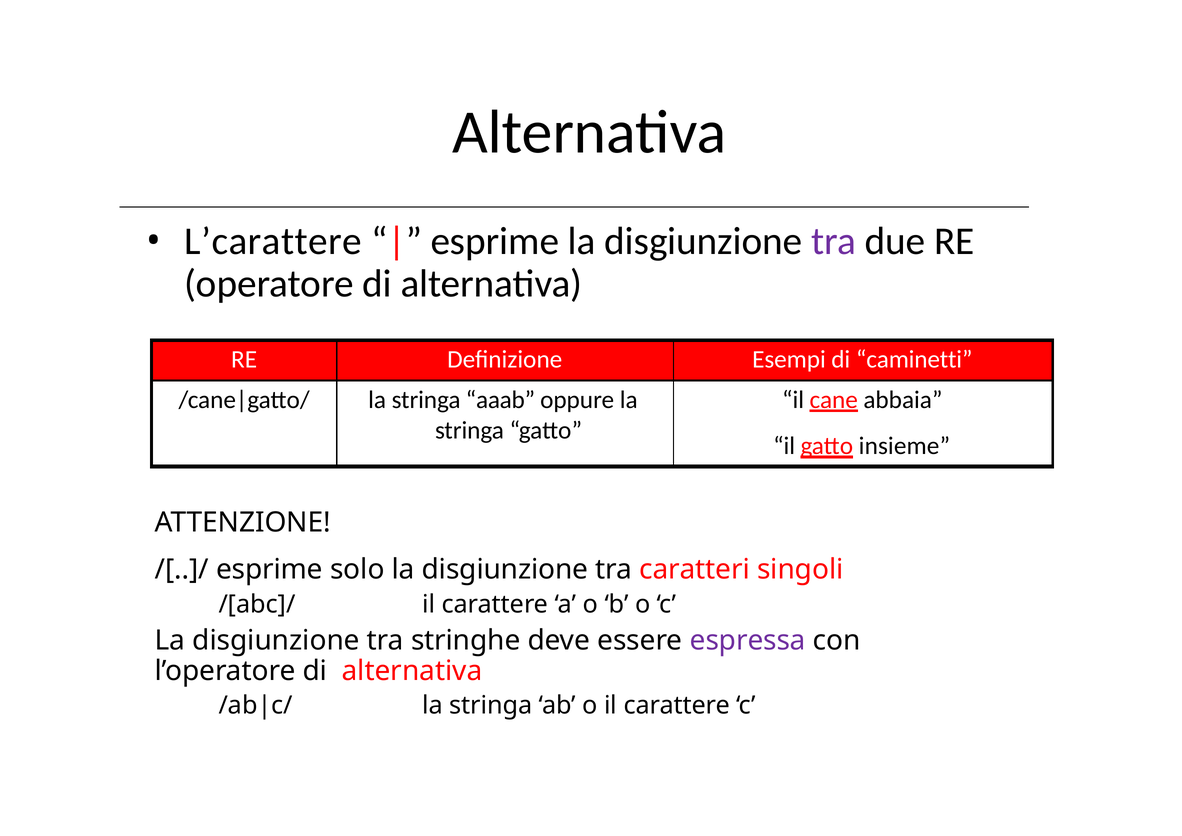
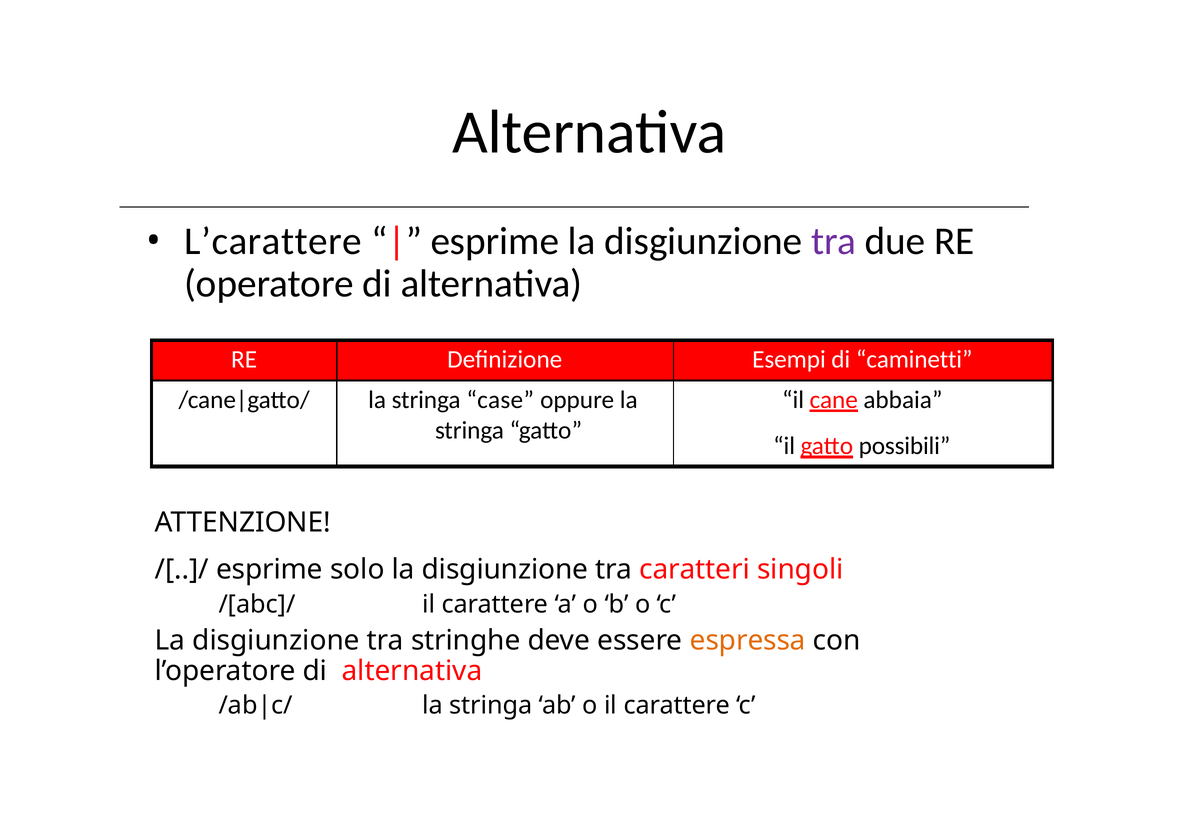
aaab: aaab -> case (500, 400)
insieme: insieme -> possibili (905, 446)
espressa colour: purple -> orange (748, 640)
